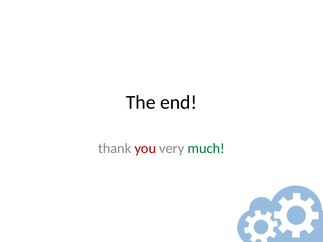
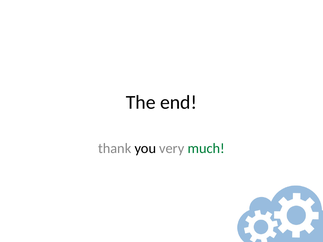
you colour: red -> black (145, 149)
